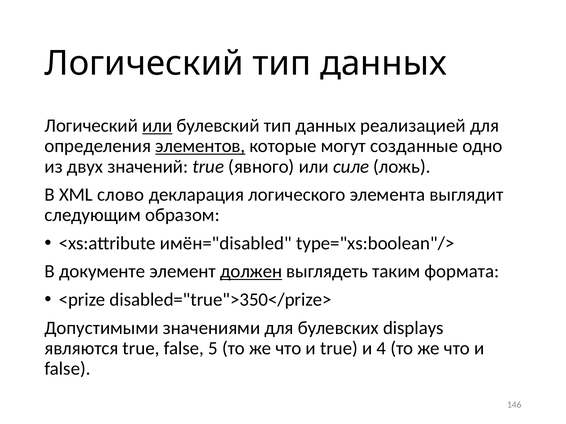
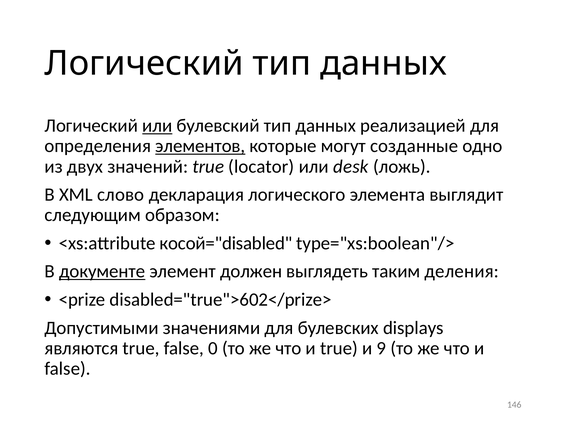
явного: явного -> locator (261, 167)
силе: силе -> desk (351, 167)
имён="disabled: имён="disabled -> косой="disabled (226, 243)
документе underline: none -> present (102, 272)
должен underline: present -> none (251, 272)
формата: формата -> деления (462, 272)
disabled="true">350</prize>: disabled="true">350</prize> -> disabled="true">602</prize> (221, 300)
5: 5 -> 0 (213, 349)
4: 4 -> 9 (381, 349)
